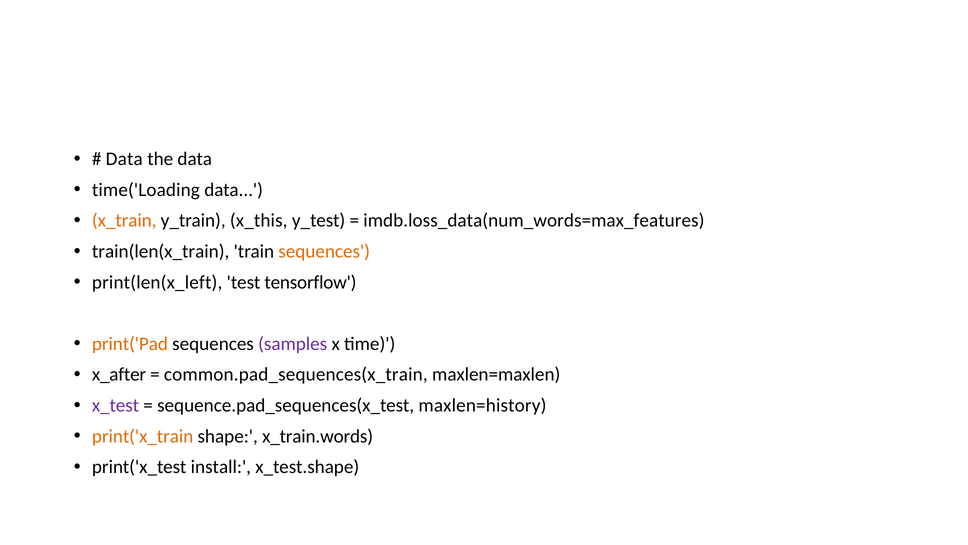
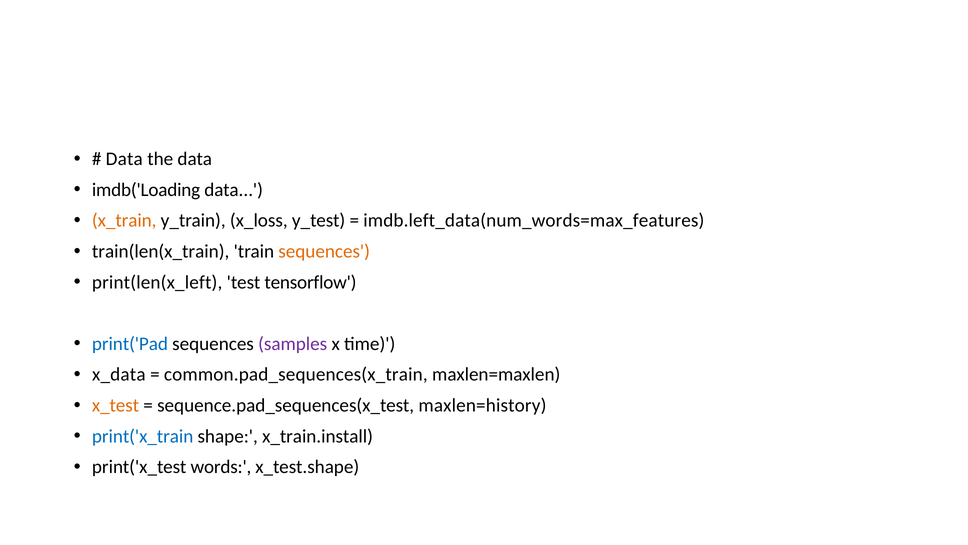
time('Loading: time('Loading -> imdb('Loading (146, 190)
x_this: x_this -> x_loss (259, 220)
imdb.loss_data(num_words=max_features: imdb.loss_data(num_words=max_features -> imdb.left_data(num_words=max_features (534, 220)
print('Pad colour: orange -> blue (130, 343)
x_after: x_after -> x_data (119, 374)
x_test colour: purple -> orange (116, 405)
print('x_train colour: orange -> blue (143, 436)
x_train.words: x_train.words -> x_train.install (318, 436)
install: install -> words (221, 467)
